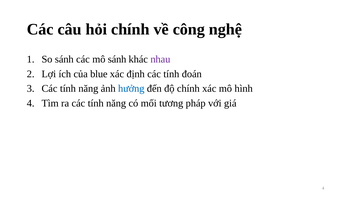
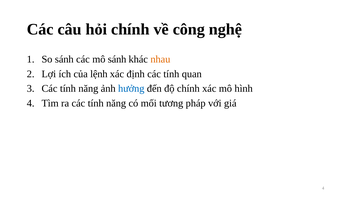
nhau colour: purple -> orange (160, 59)
blue: blue -> lệnh (99, 74)
đoán: đoán -> quan (192, 74)
